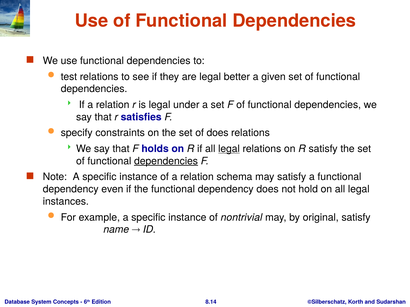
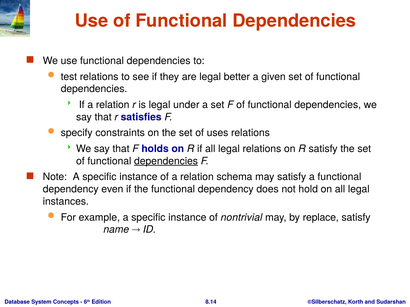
of does: does -> uses (218, 133)
legal underline: present -> none (229, 149)
original: original -> replace (321, 218)
